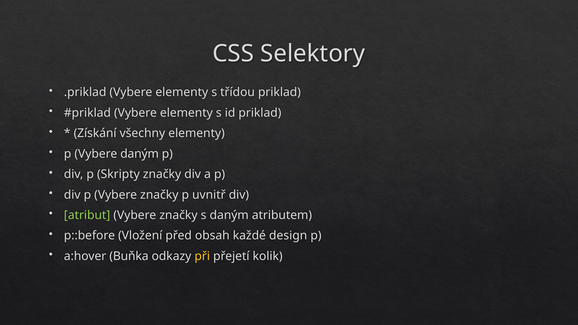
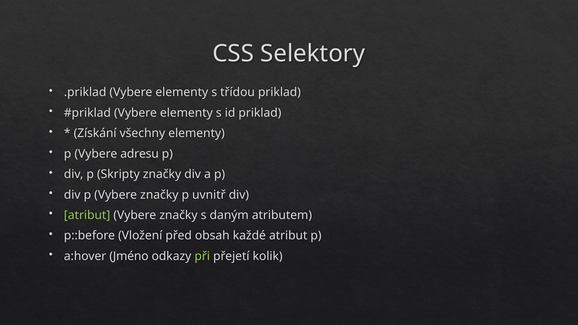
Vybere daným: daným -> adresu (140, 154)
každé design: design -> atribut (288, 236)
Buňka: Buňka -> Jméno (129, 256)
při colour: yellow -> light green (202, 256)
